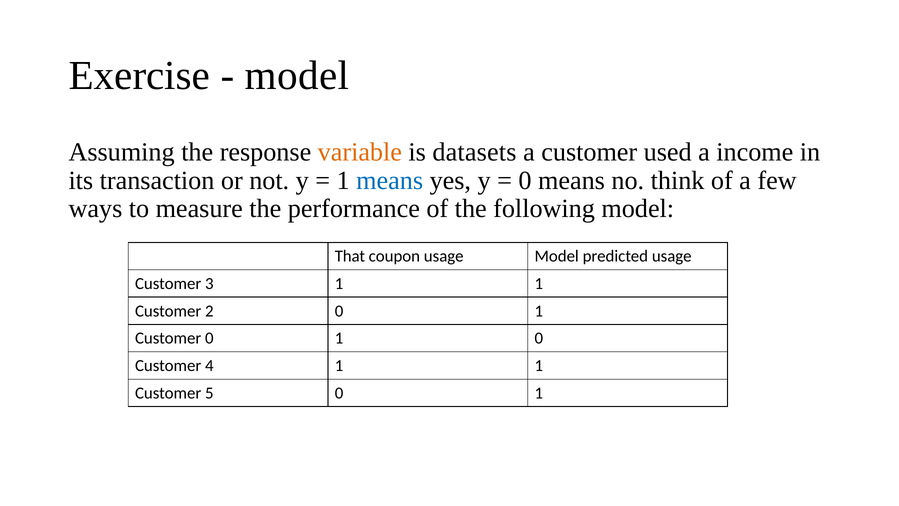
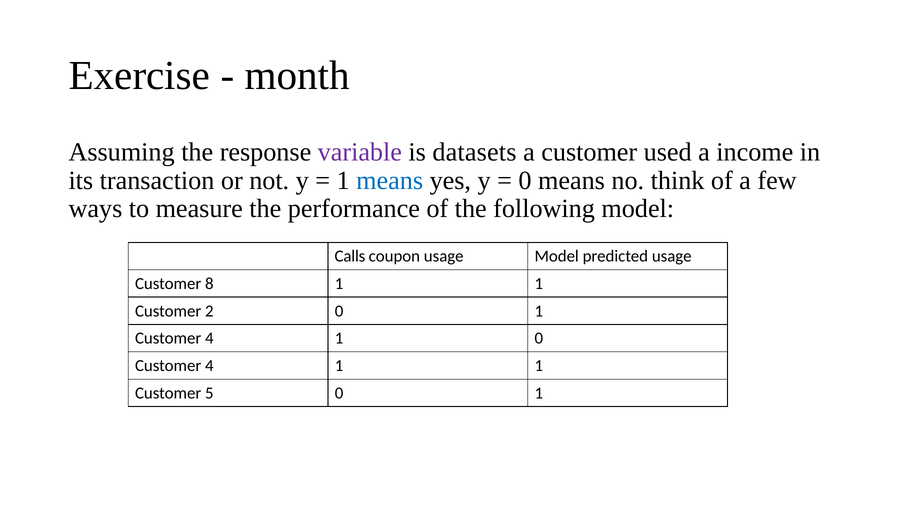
model: model -> month (297, 76)
variable colour: orange -> purple (360, 152)
That: That -> Calls (350, 256)
3: 3 -> 8 (209, 283)
0: 0 -> 4 (209, 338)
